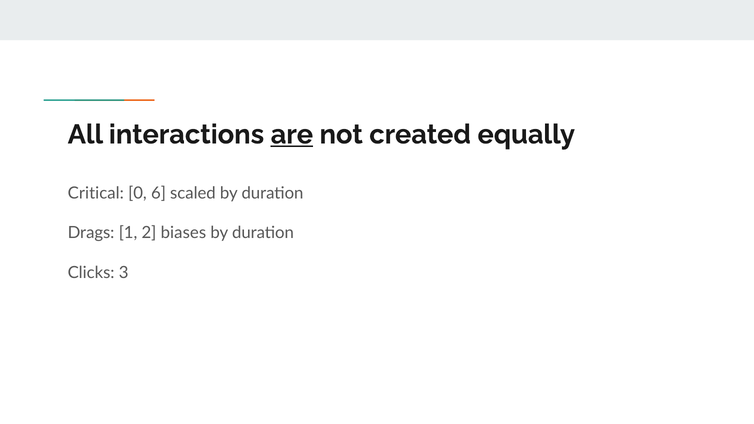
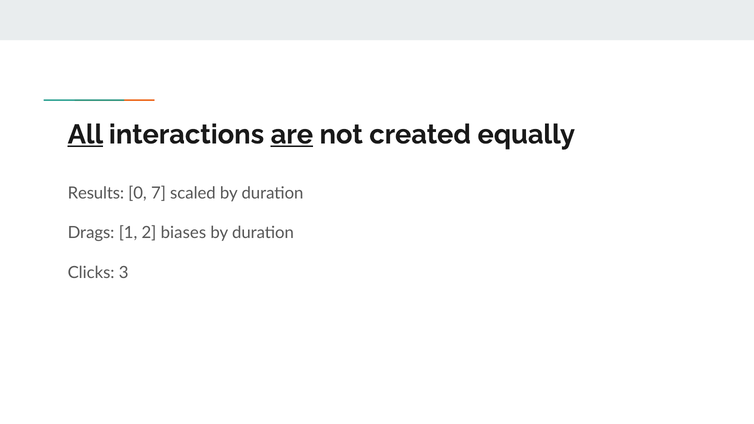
All underline: none -> present (85, 135)
Critical: Critical -> Results (96, 193)
6: 6 -> 7 (159, 193)
